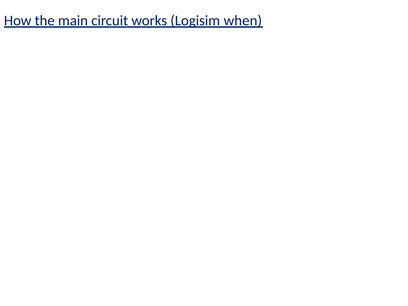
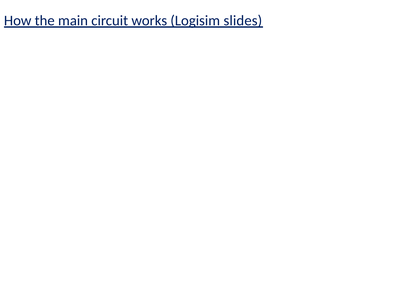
when: when -> slides (243, 21)
